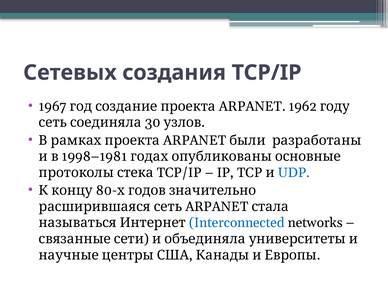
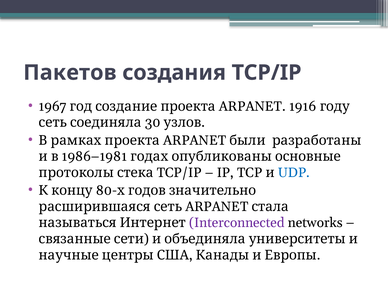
Сетевых: Сетевых -> Пакетов (70, 73)
1962: 1962 -> 1916 (303, 106)
1998–1981: 1998–1981 -> 1986–1981 (94, 156)
Interconnected colour: blue -> purple (237, 223)
